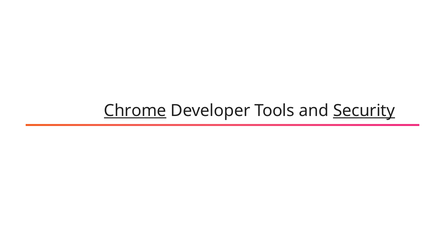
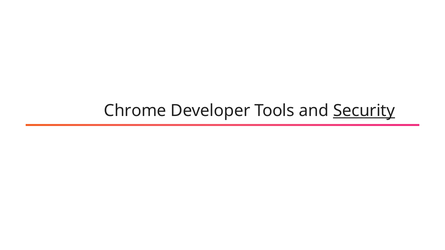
Chrome underline: present -> none (135, 111)
